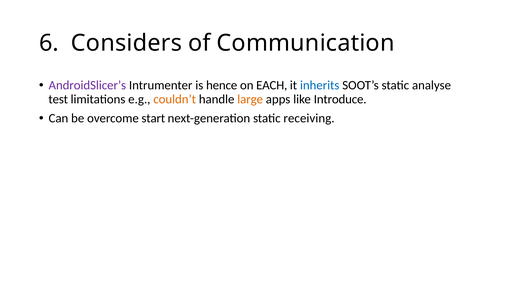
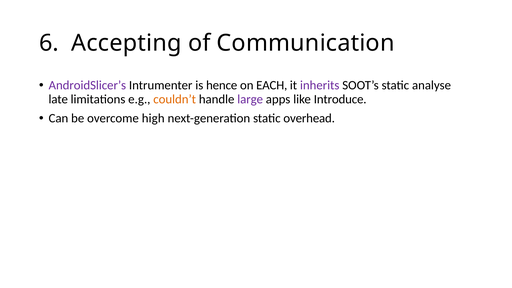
Considers: Considers -> Accepting (126, 43)
inherits colour: blue -> purple (320, 85)
test: test -> late (58, 99)
large colour: orange -> purple (250, 99)
start: start -> high (153, 118)
receiving: receiving -> overhead (309, 118)
